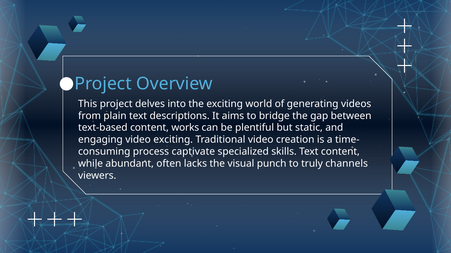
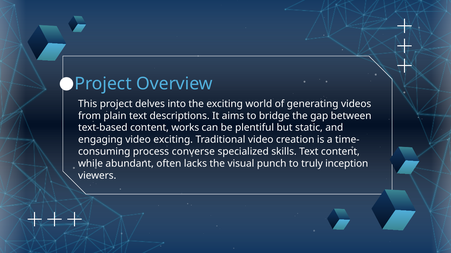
captivate: captivate -> converse (193, 152)
channels: channels -> inception (347, 164)
